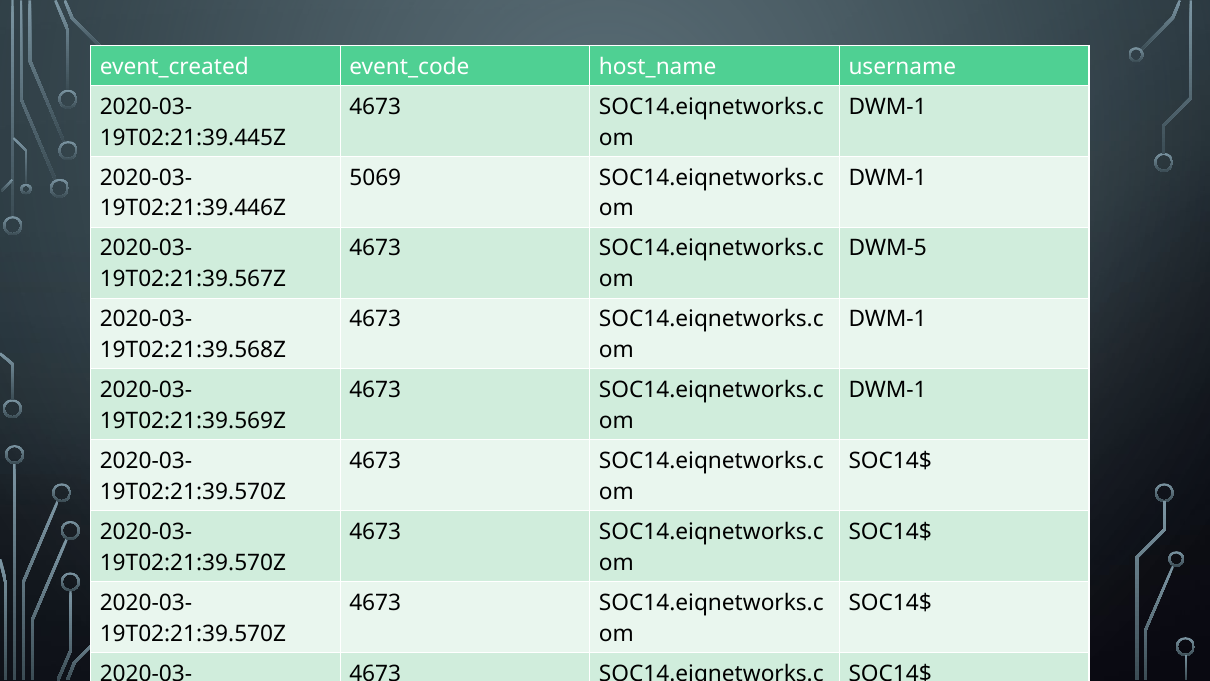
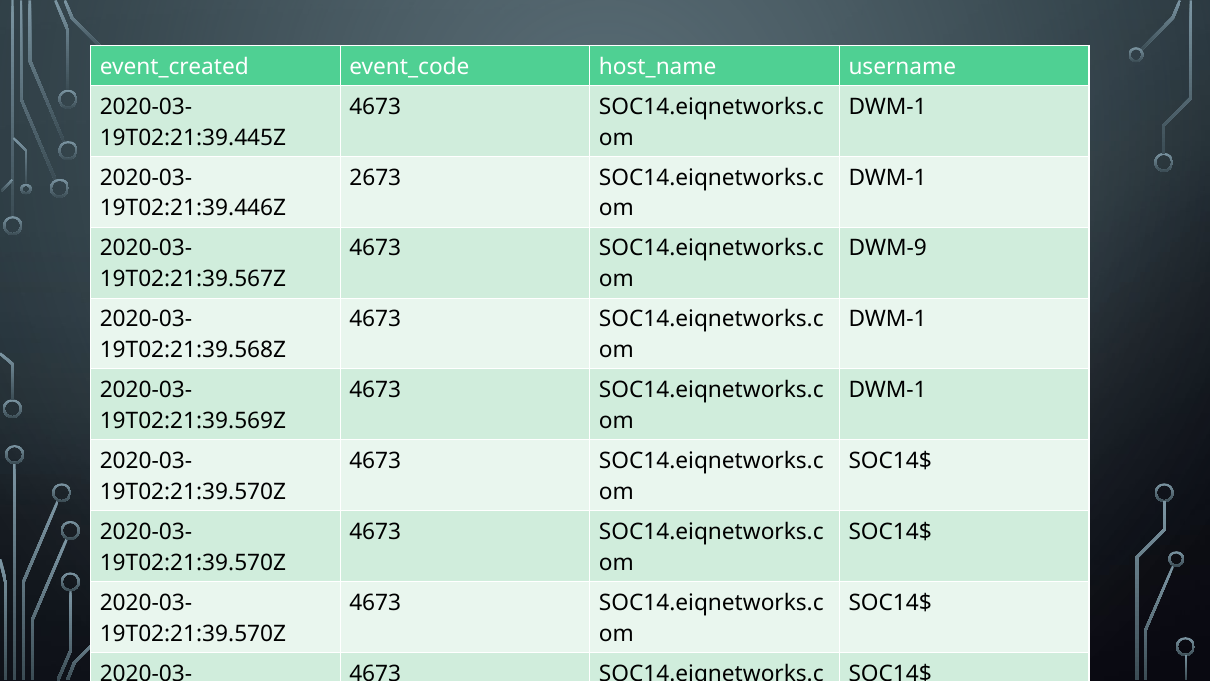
5069: 5069 -> 2673 (375, 177)
DWM-5: DWM-5 -> DWM-9 (888, 248)
